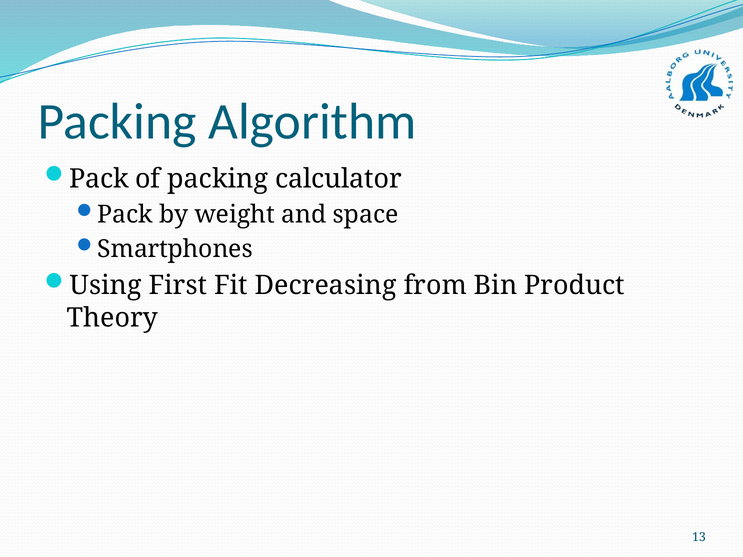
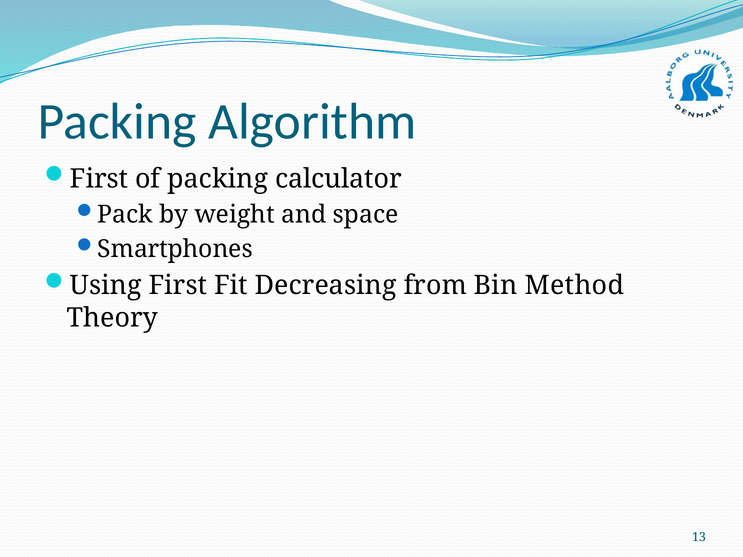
Pack: Pack -> First (99, 179)
Product: Product -> Method (574, 286)
